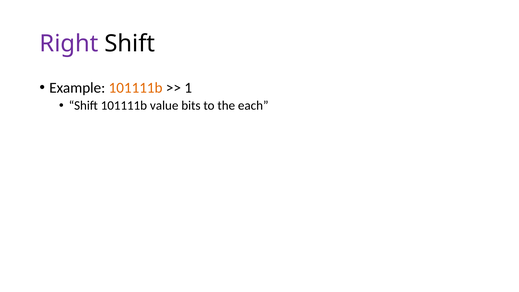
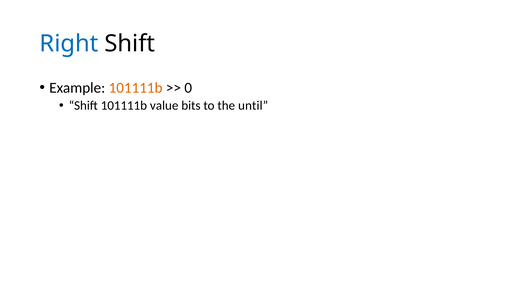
Right colour: purple -> blue (69, 44)
1: 1 -> 0 (188, 88)
each: each -> until (253, 106)
